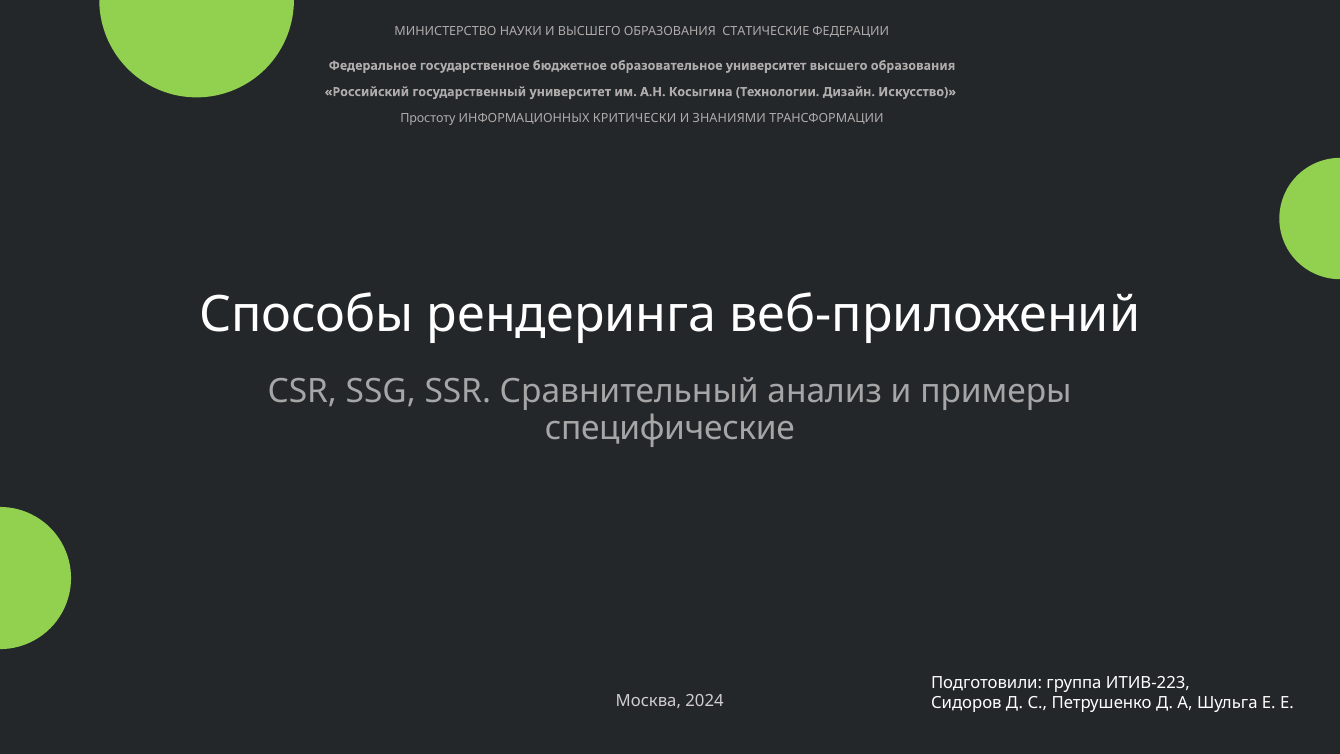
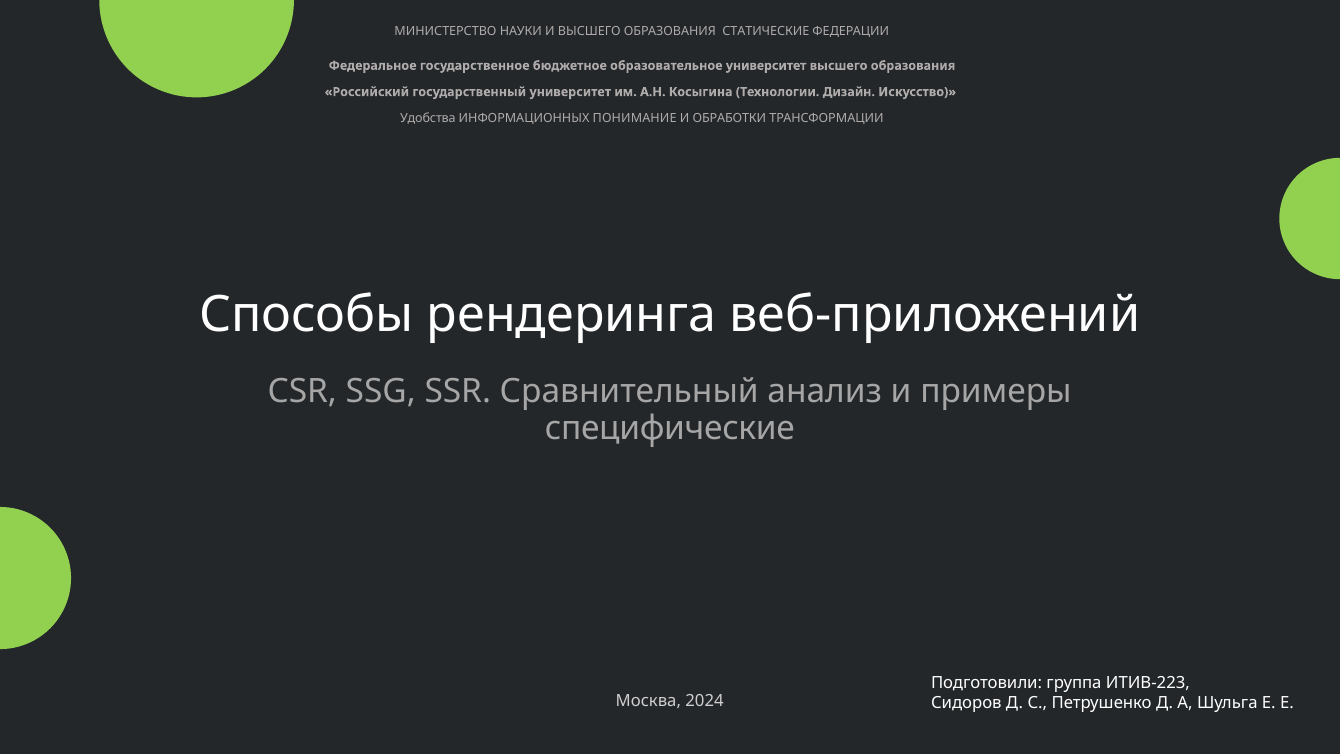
Простоту: Простоту -> Удобства (428, 118)
КРИТИЧЕСКИ: КРИТИЧЕСКИ -> ПОНИМАНИЕ (635, 118)
ЗНАНИЯМИ: ЗНАНИЯМИ -> ОБРАБОТКИ (729, 118)
